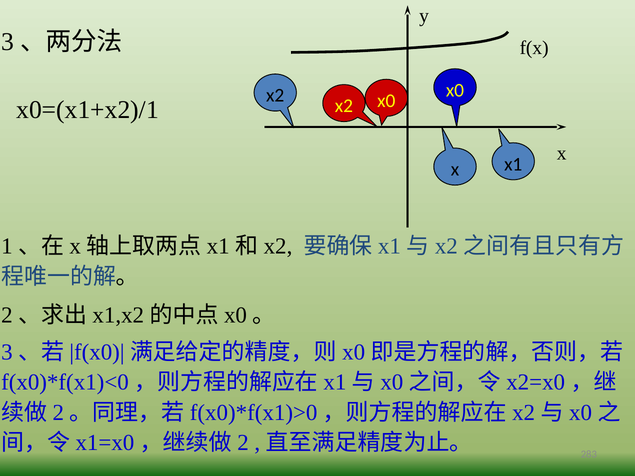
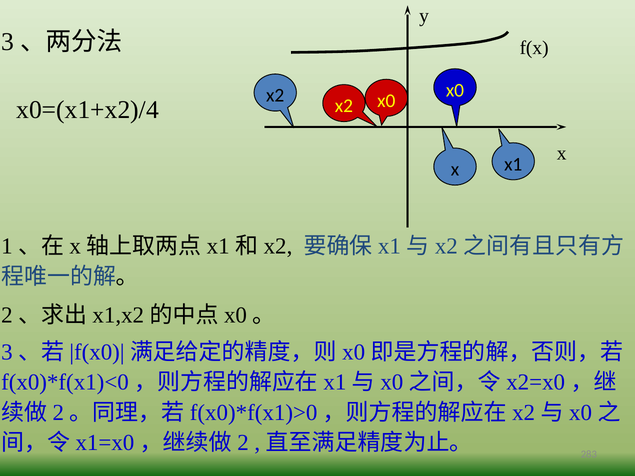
x0=(x1+x2)/1: x0=(x1+x2)/1 -> x0=(x1+x2)/4 (88, 110)
